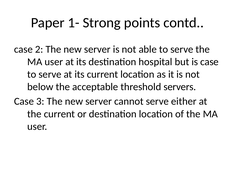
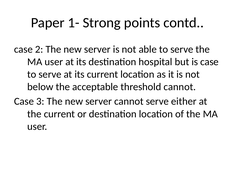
threshold servers: servers -> cannot (180, 87)
